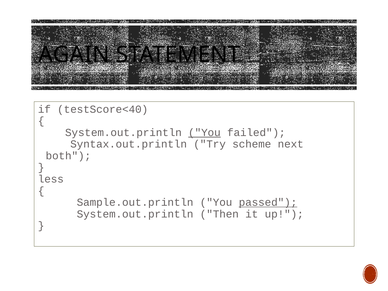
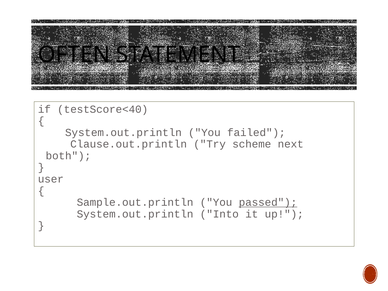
AGAIN: AGAIN -> OFTEN (74, 55)
You underline: present -> none (204, 133)
Syntax.out.println: Syntax.out.println -> Clause.out.println (129, 144)
less: less -> user (51, 179)
Then: Then -> Into (219, 214)
